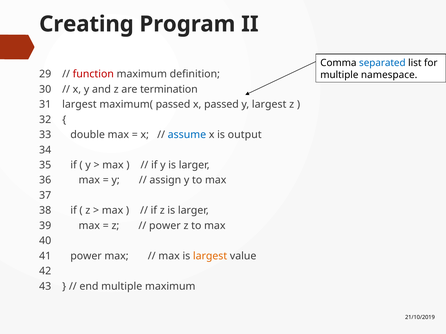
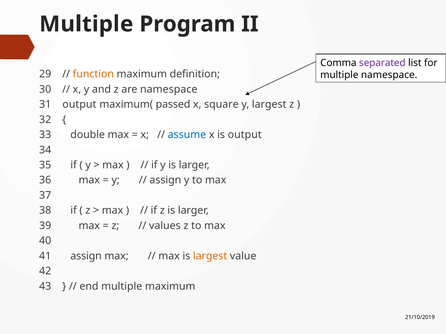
Creating: Creating -> Multiple (86, 24)
separated colour: blue -> purple (382, 63)
function colour: red -> orange (93, 74)
are termination: termination -> namespace (169, 89)
31 largest: largest -> output (79, 105)
x passed: passed -> square (221, 105)
power: power -> values (165, 226)
41 power: power -> assign (86, 256)
